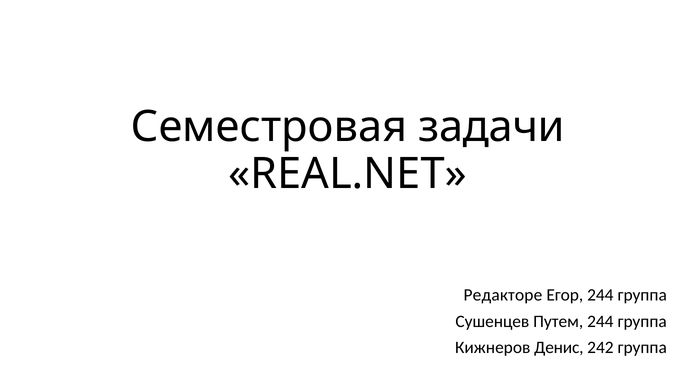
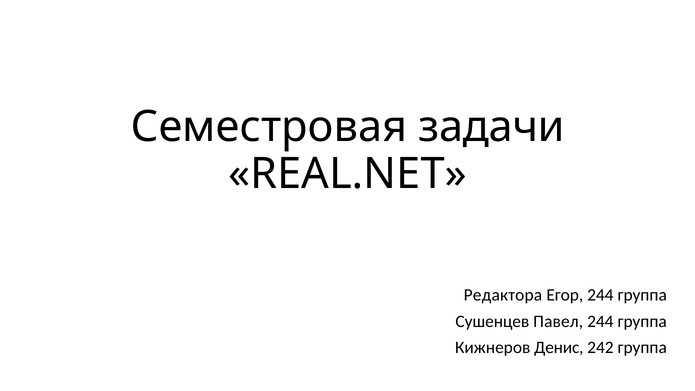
Редакторе: Редакторе -> Редактора (503, 295)
Путем: Путем -> Павел (558, 321)
